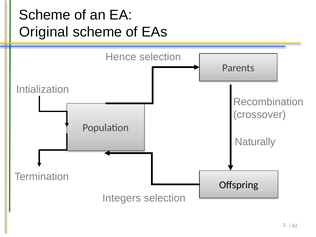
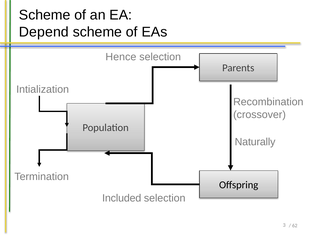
Original: Original -> Depend (44, 32)
Integers: Integers -> Included (122, 198)
